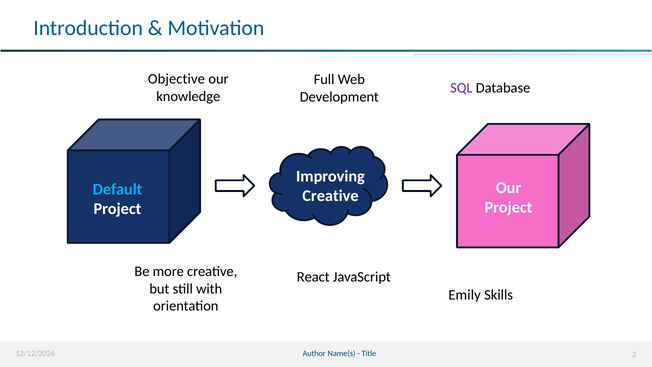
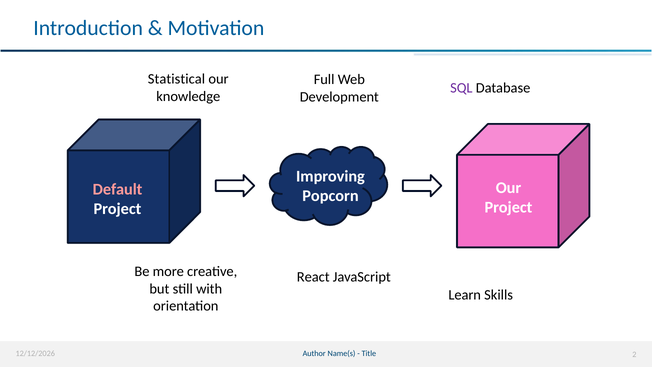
Objective: Objective -> Statistical (176, 79)
Default colour: light blue -> pink (118, 189)
Creative: Creative -> Popcorn (330, 196)
Emily: Emily -> Learn (465, 295)
